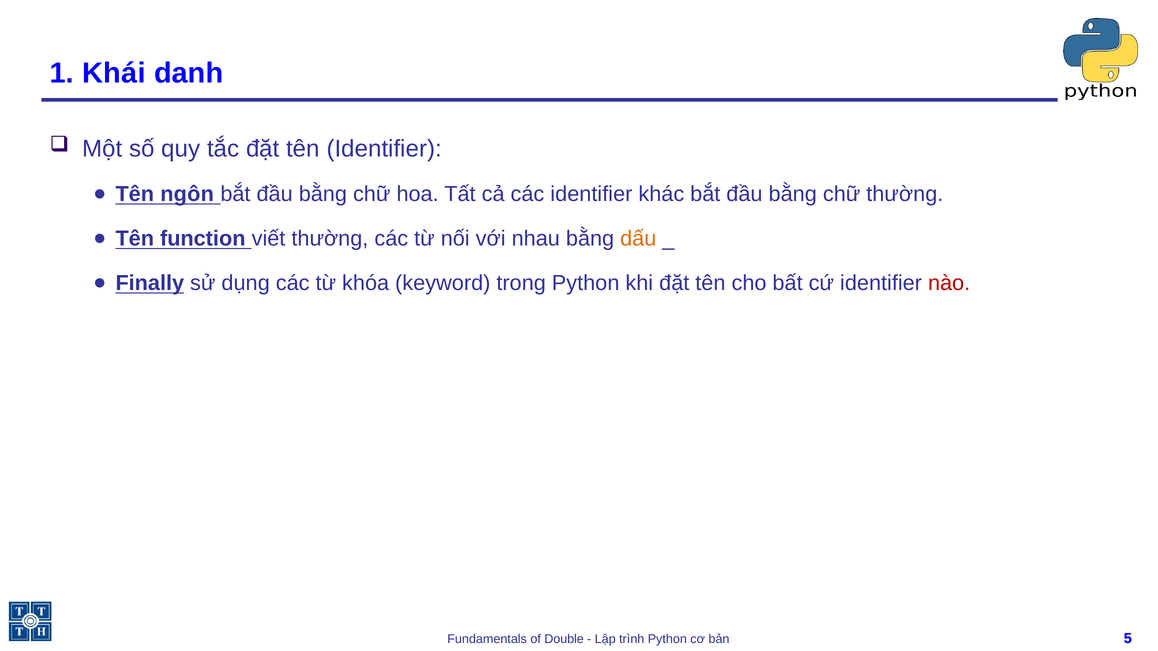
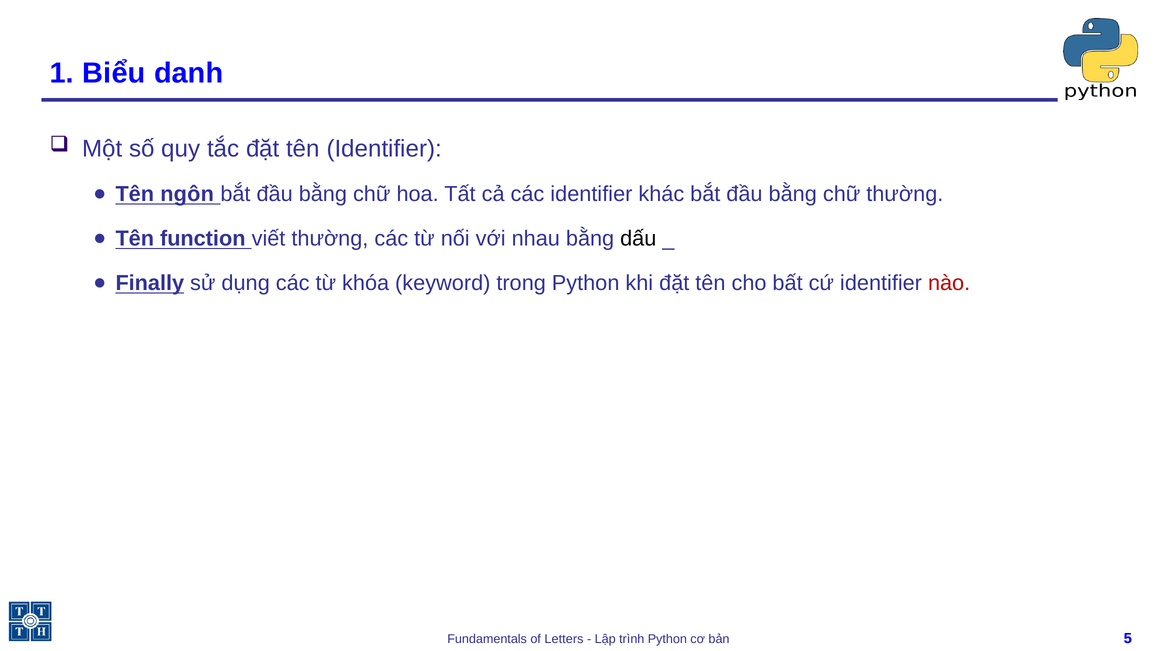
Khái: Khái -> Biểu (114, 73)
dấu colour: orange -> black (638, 239)
Double: Double -> Letters (564, 639)
